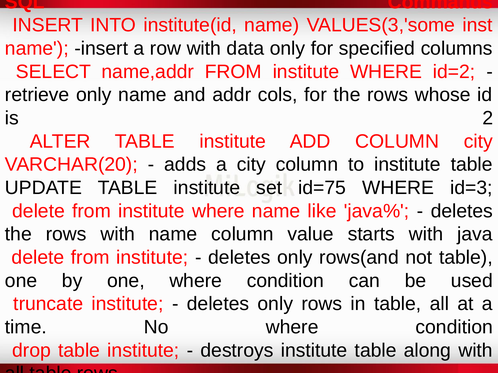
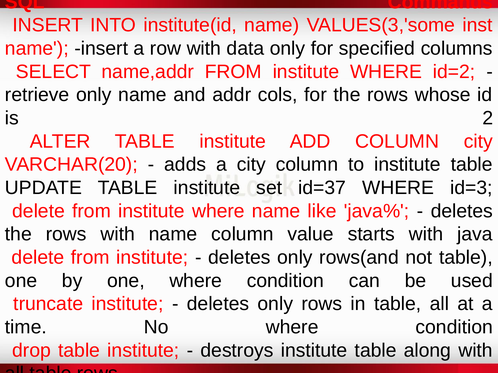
id=75: id=75 -> id=37 (322, 188)
